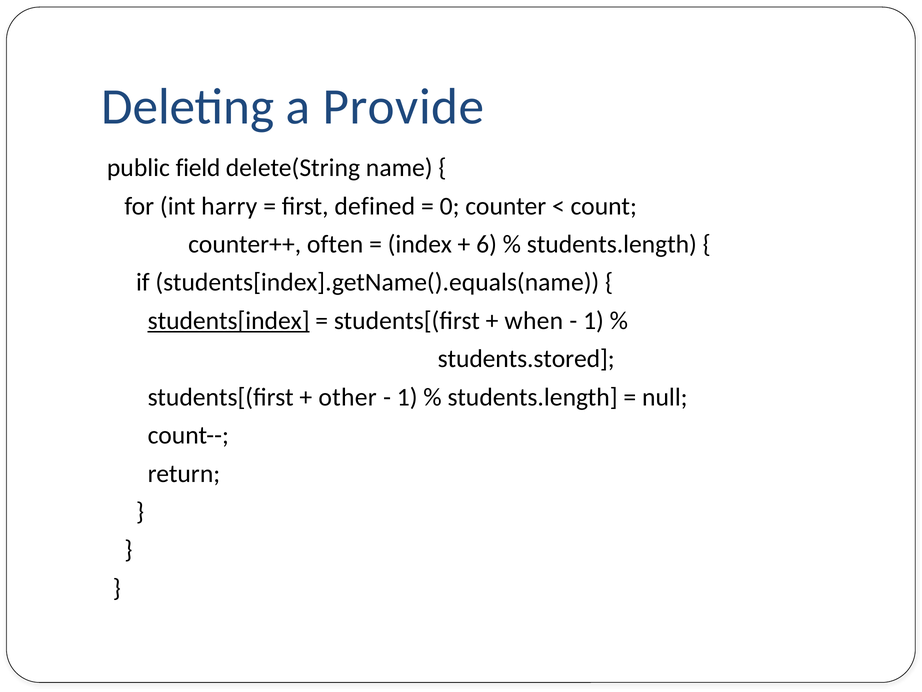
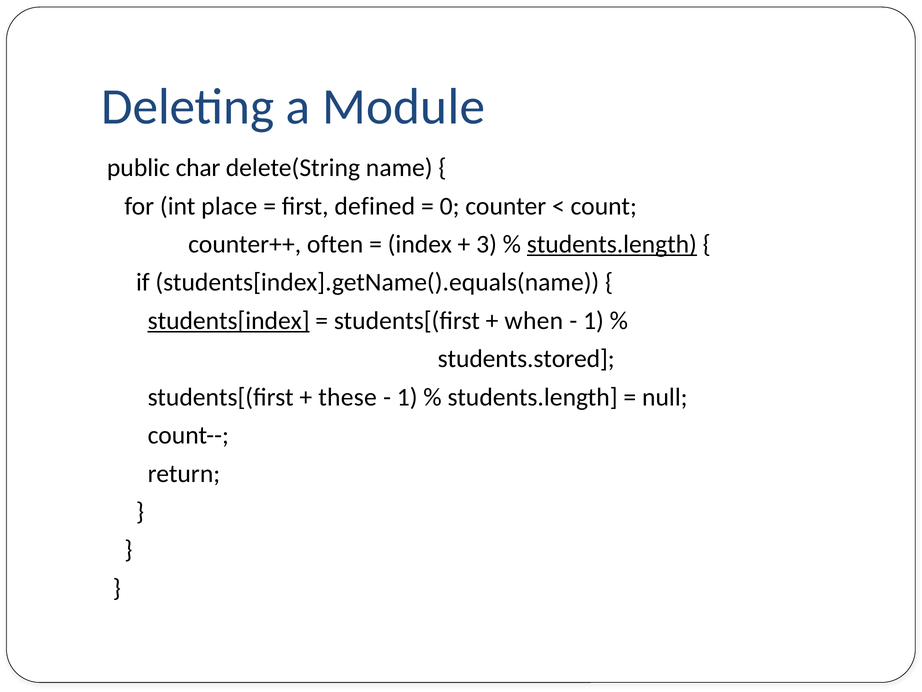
Provide: Provide -> Module (404, 107)
field: field -> char (198, 168)
harry: harry -> place (229, 206)
6: 6 -> 3 (487, 244)
students.length underline: none -> present (612, 244)
other: other -> these (348, 397)
